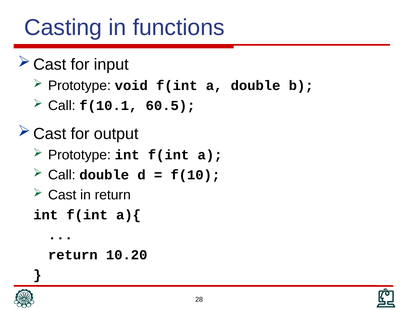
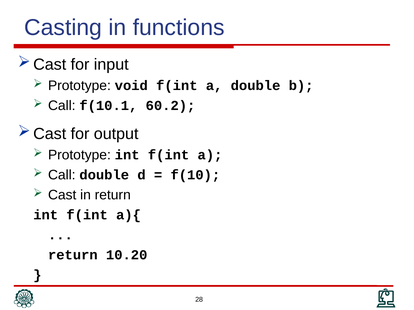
60.5: 60.5 -> 60.2 (171, 106)
